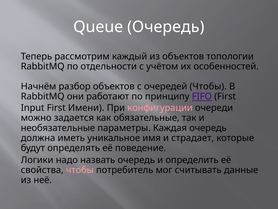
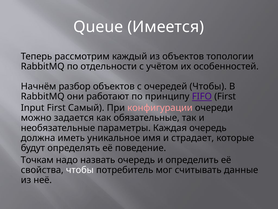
Queue Очередь: Очередь -> Имеется (166, 27)
Имени: Имени -> Самый (86, 108)
Логики: Логики -> Точкам (37, 160)
чтобы colour: pink -> white (80, 170)
